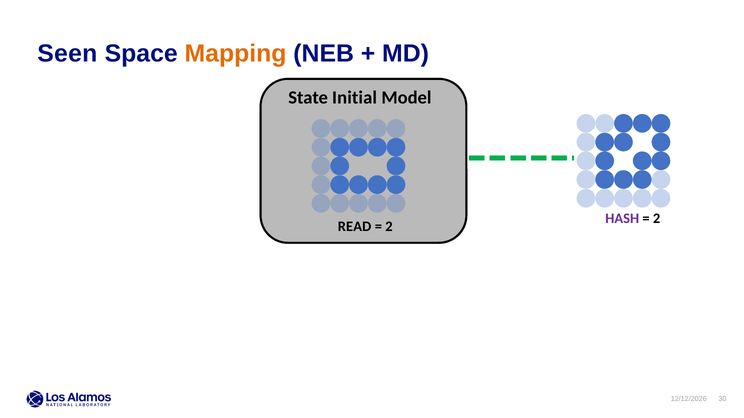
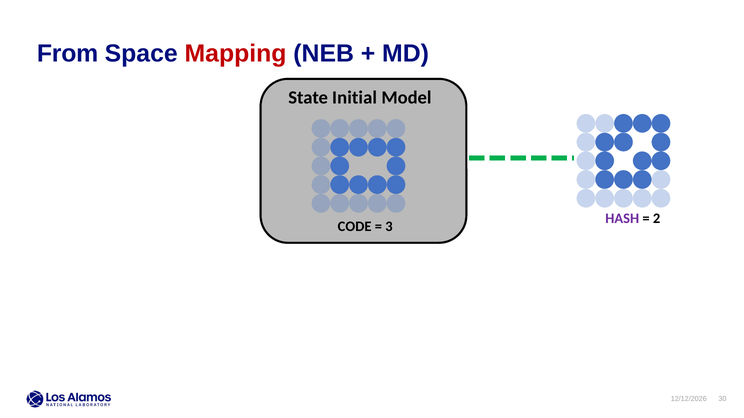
Seen: Seen -> From (68, 54)
Mapping colour: orange -> red (236, 54)
READ: READ -> CODE (355, 227)
2: 2 -> 3 (389, 227)
